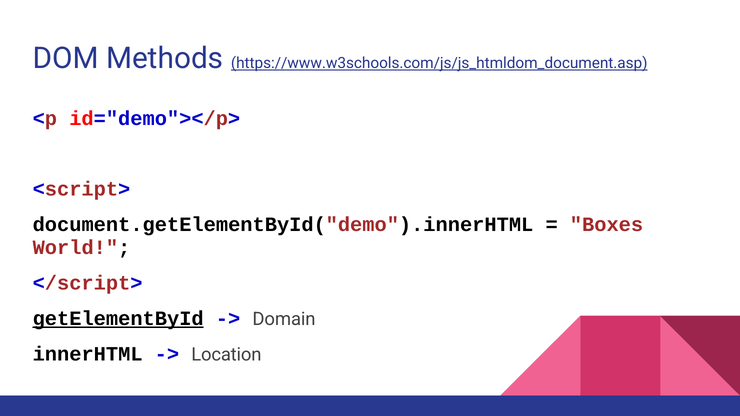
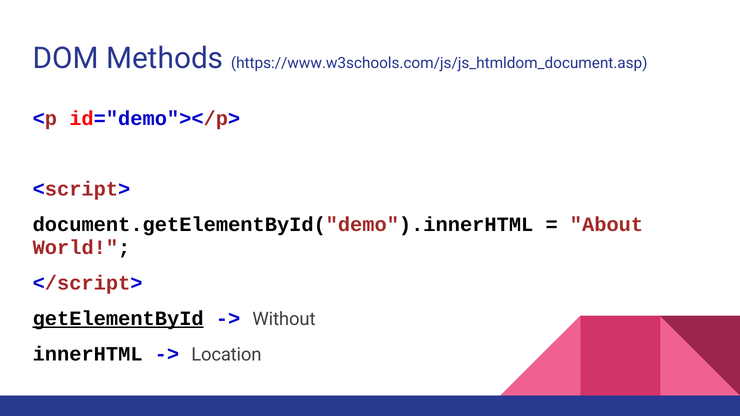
https://www.w3schools.com/js/js_htmldom_document.asp underline: present -> none (439, 63)
Boxes: Boxes -> About (607, 225)
Domain: Domain -> Without (284, 319)
